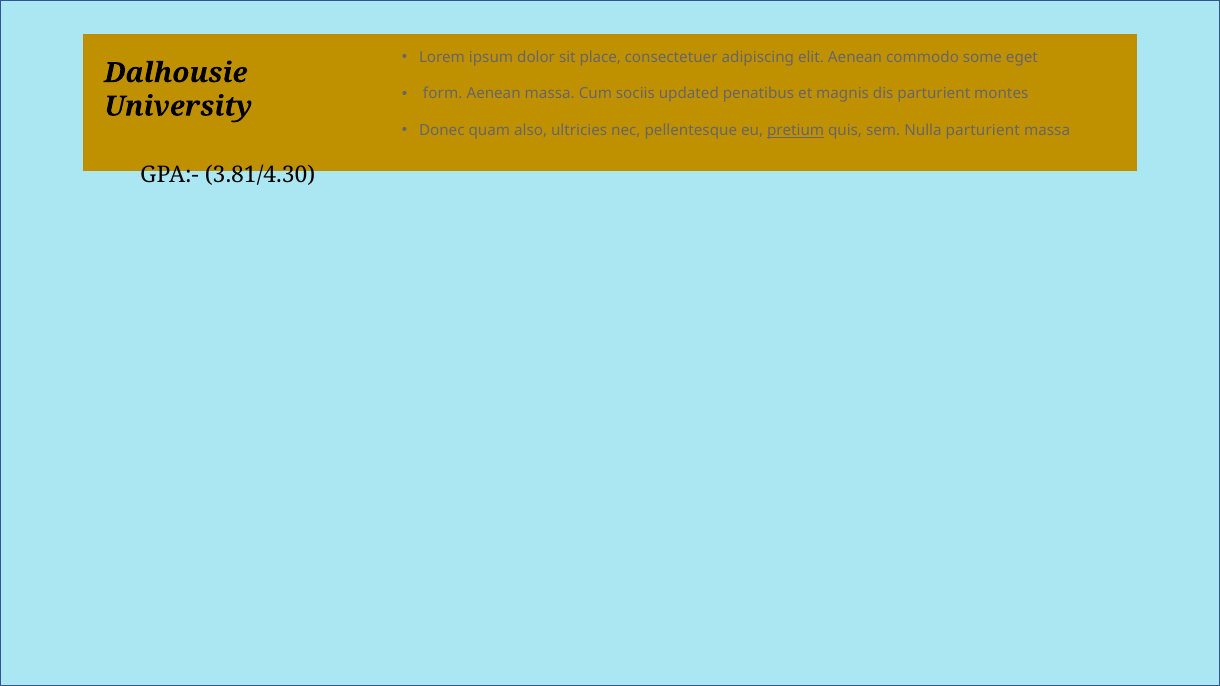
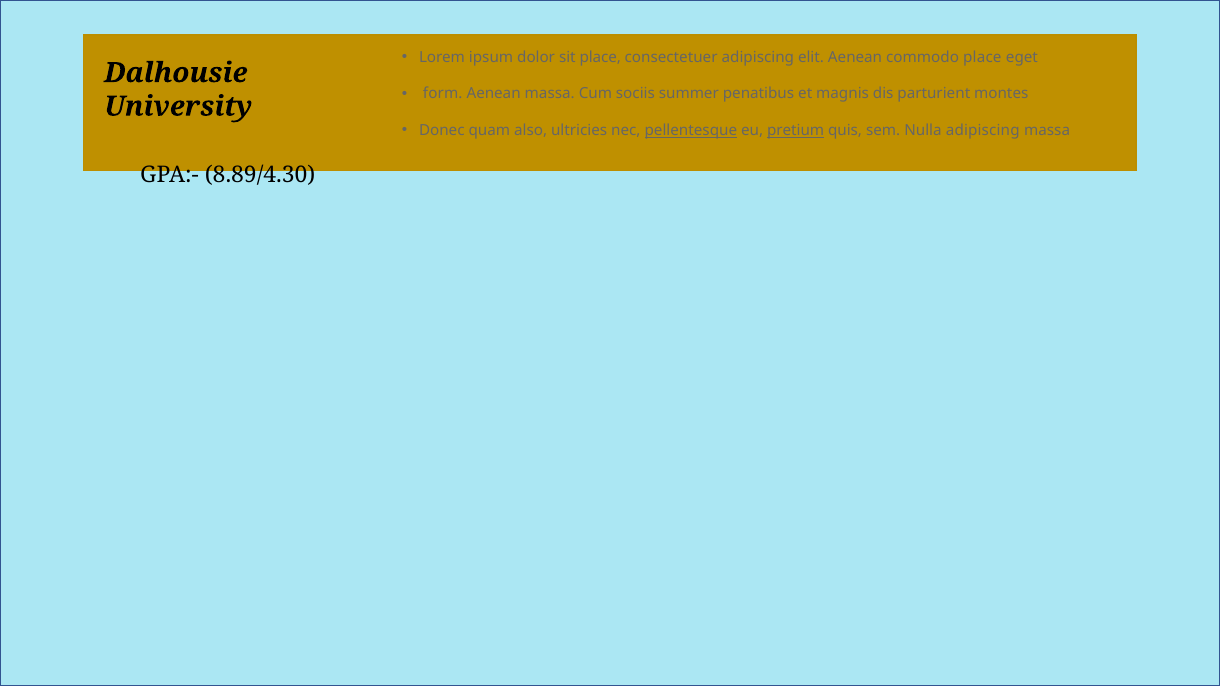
commodo some: some -> place (982, 57)
updated: updated -> summer (689, 94)
pellentesque underline: none -> present (691, 131)
Nulla parturient: parturient -> adipiscing (983, 131)
3.81/4.30: 3.81/4.30 -> 8.89/4.30 (260, 175)
